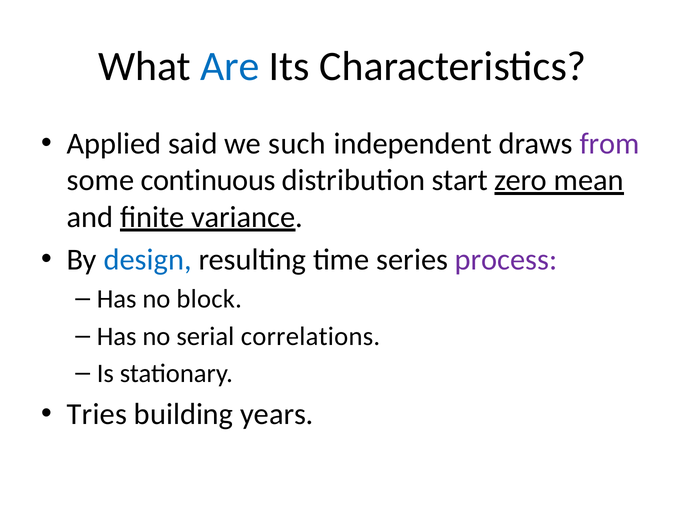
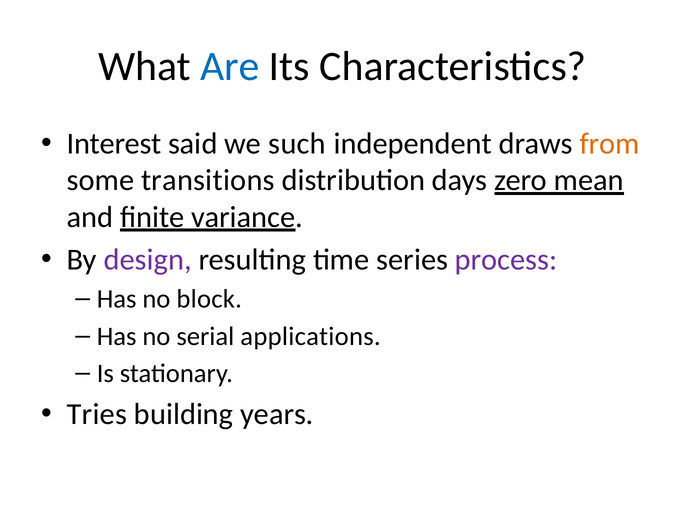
Applied: Applied -> Interest (114, 144)
from colour: purple -> orange (609, 144)
continuous: continuous -> transitions (208, 180)
start: start -> days (460, 180)
design colour: blue -> purple (148, 260)
correlations: correlations -> applications (311, 336)
